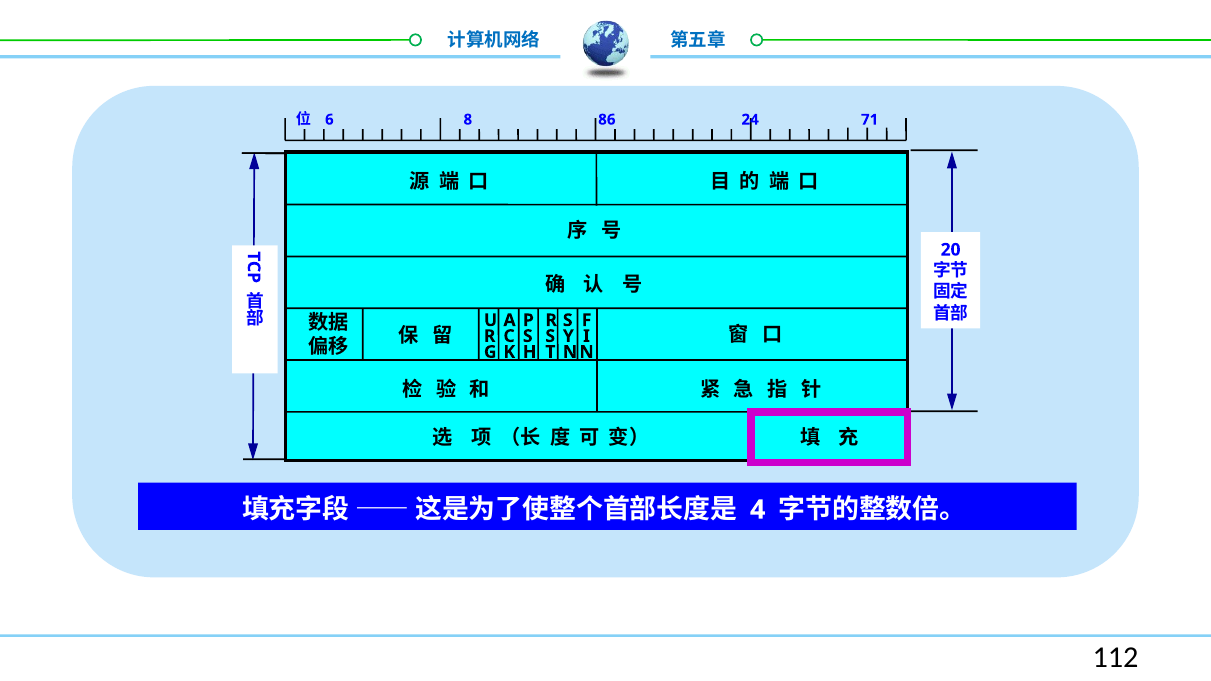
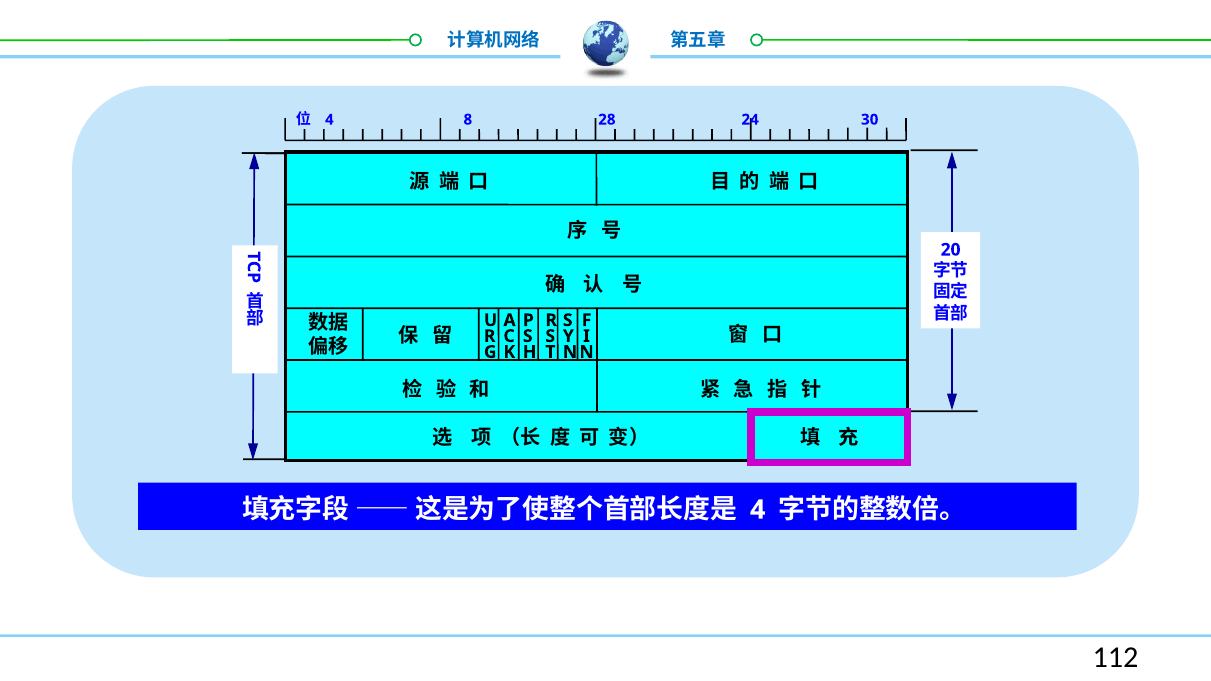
6: 6 -> 4 (329, 120)
86: 86 -> 28 (607, 120)
71: 71 -> 30 (870, 120)
